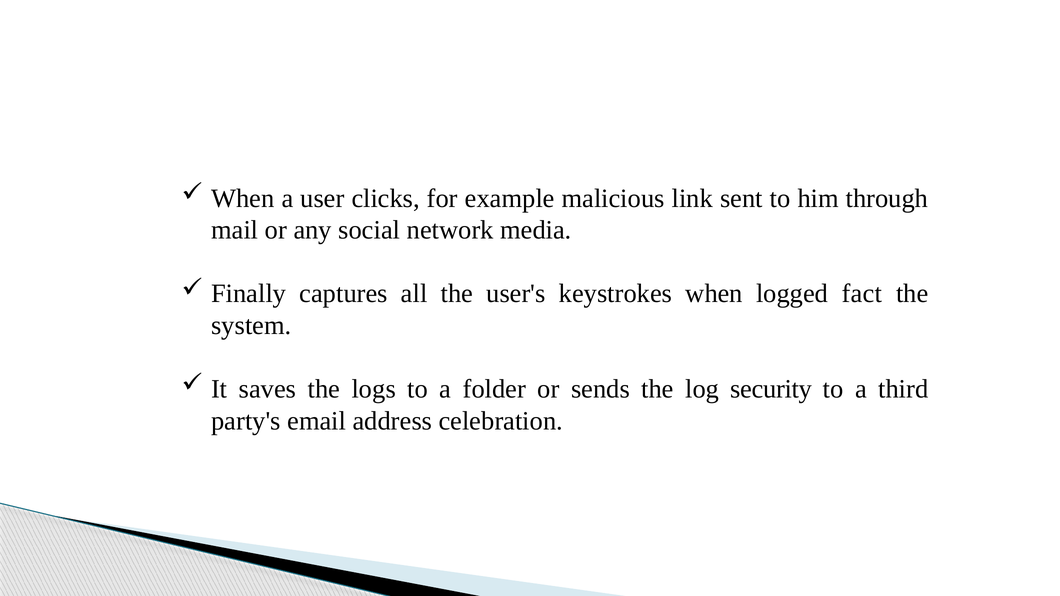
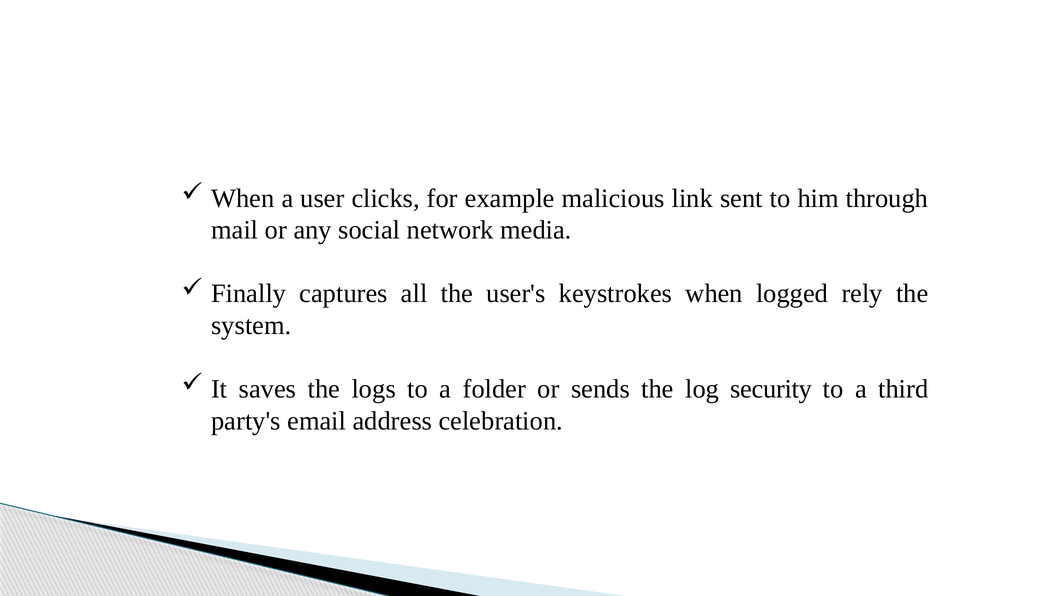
fact: fact -> rely (862, 294)
